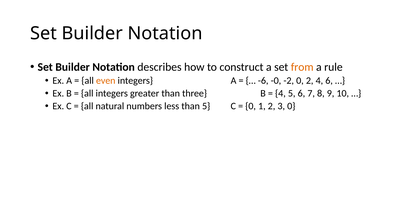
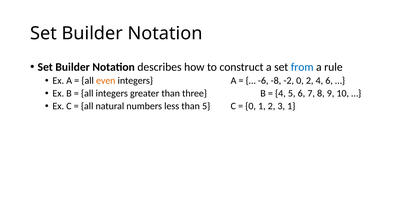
from colour: orange -> blue (302, 67)
-0: -0 -> -8 (276, 81)
3 0: 0 -> 1 (291, 106)
